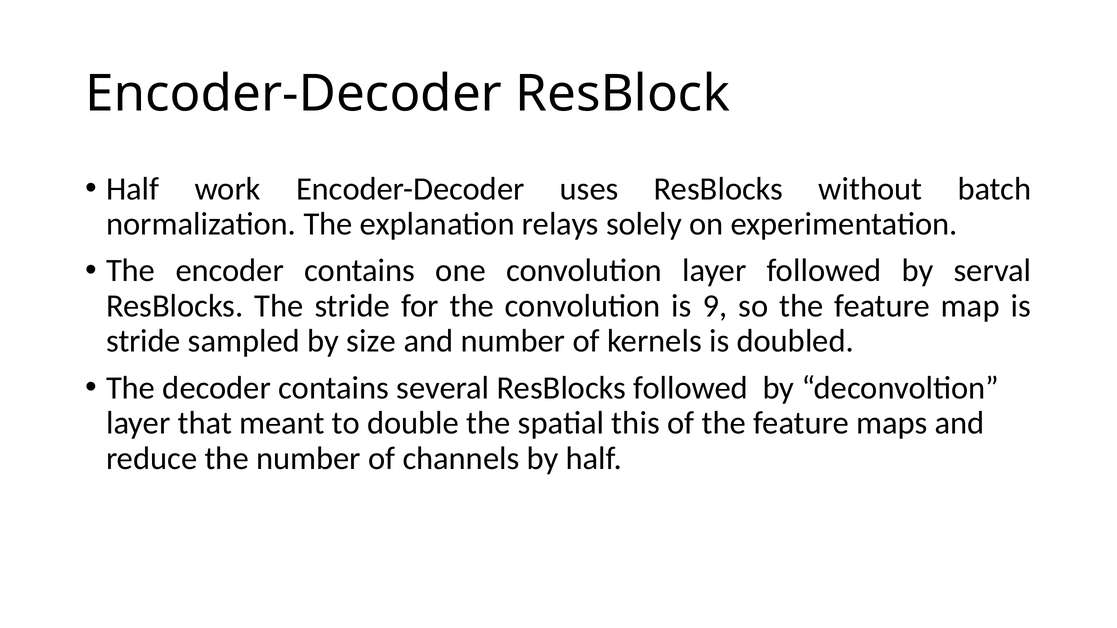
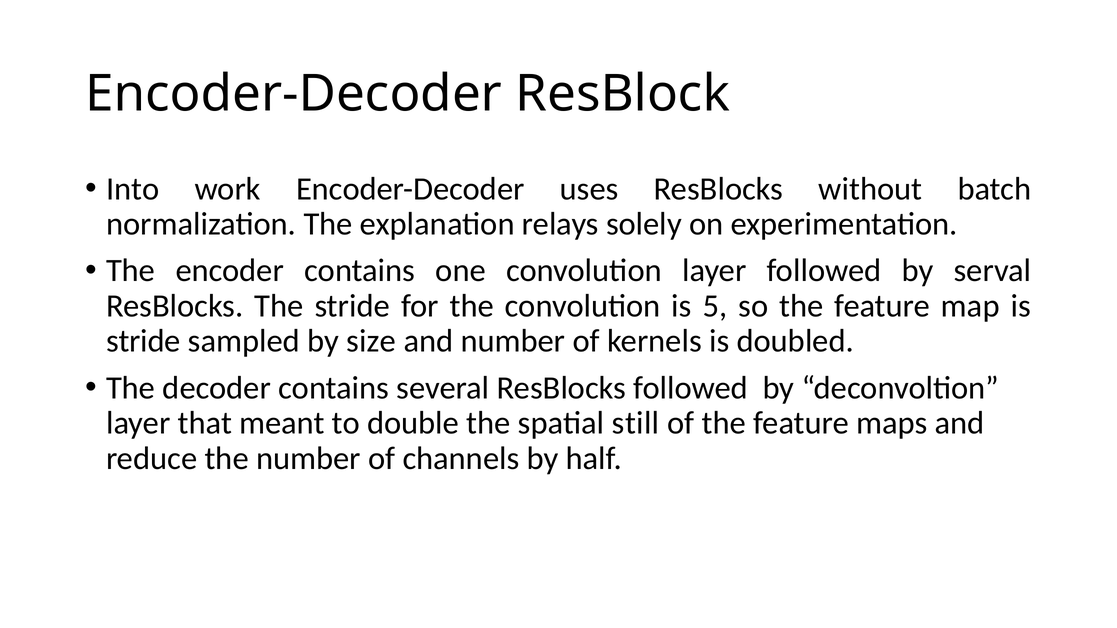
Half: Half -> Into (133, 189)
9: 9 -> 5 (715, 306)
this: this -> still (636, 423)
